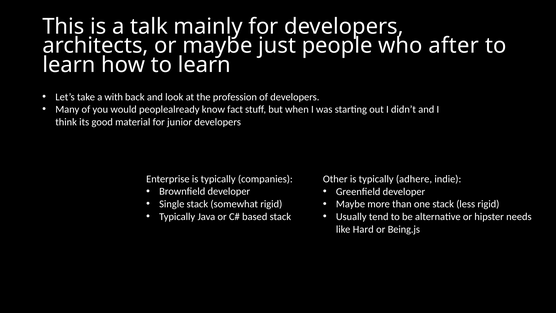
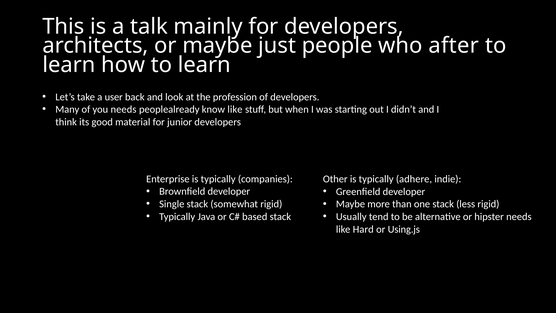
with: with -> user (114, 97)
you would: would -> needs (124, 109)
know fact: fact -> like (235, 109)
Being.js: Being.js -> Using.js (404, 229)
